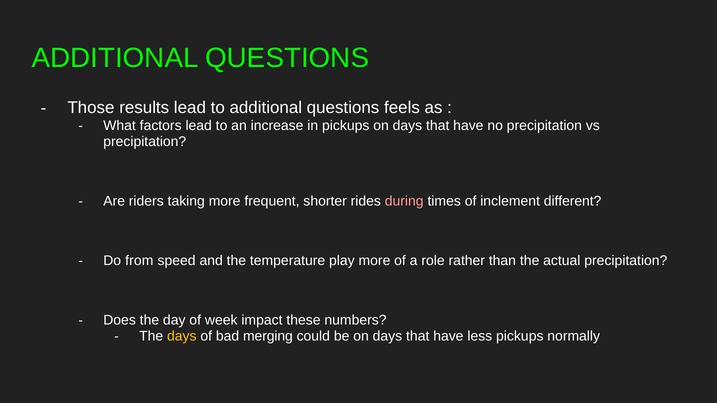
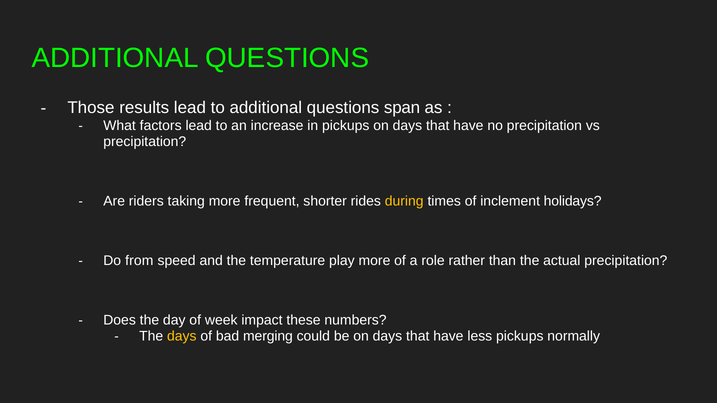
feels: feels -> span (402, 108)
during colour: pink -> yellow (404, 201)
different: different -> holidays (573, 201)
